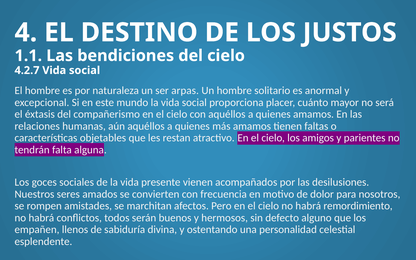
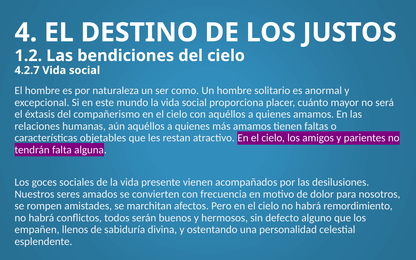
1.1: 1.1 -> 1.2 (28, 56)
arpas: arpas -> como (185, 91)
